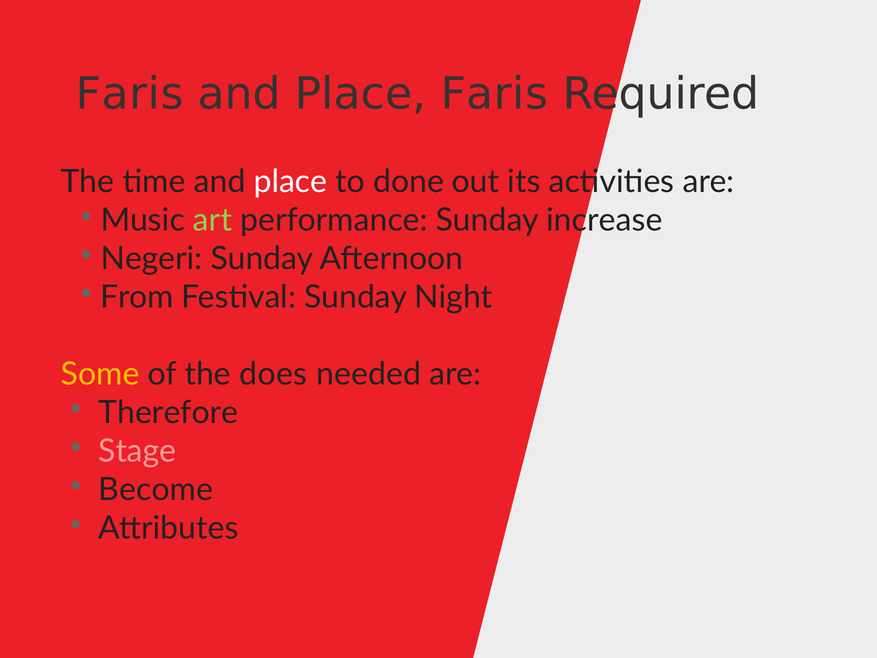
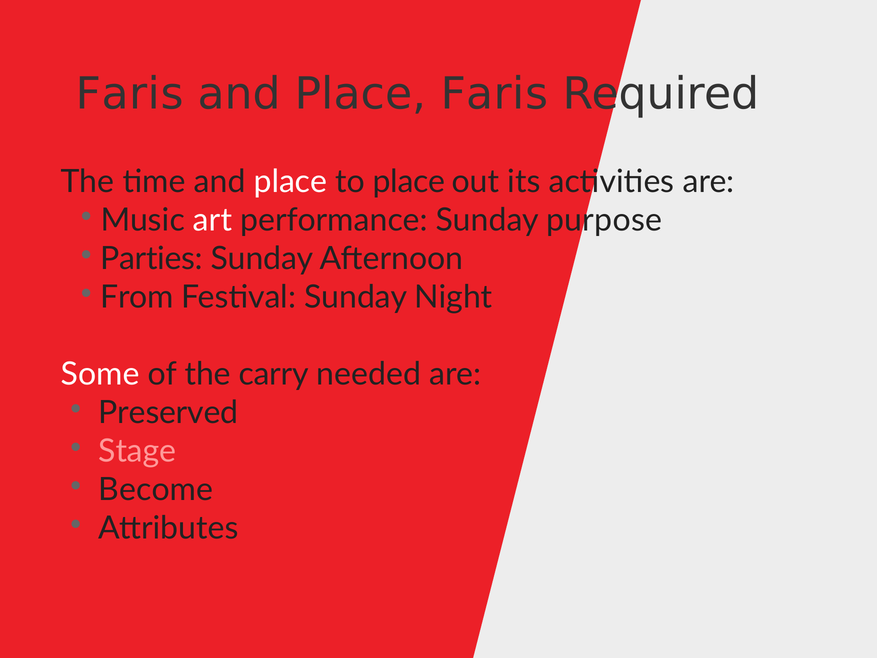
to done: done -> place (409, 182)
art colour: light green -> white (213, 220)
increase: increase -> purpose (604, 220)
Negeri: Negeri -> Parties (152, 259)
Some colour: yellow -> white (100, 374)
does: does -> carry (274, 374)
Therefore: Therefore -> Preserved (168, 412)
